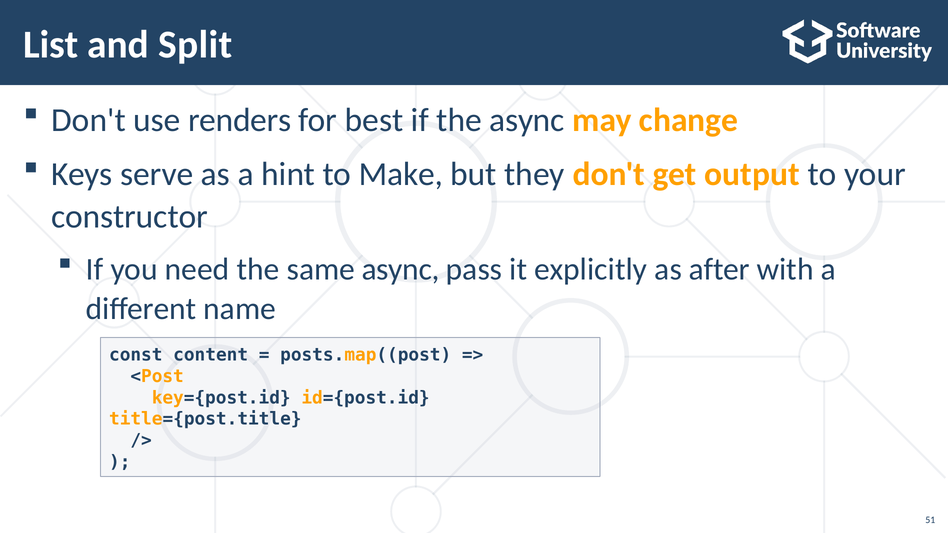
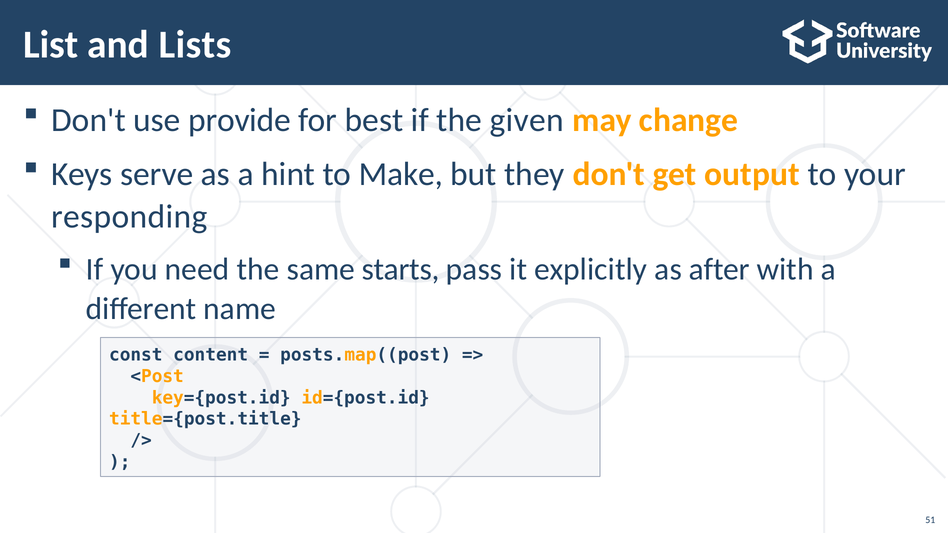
Split: Split -> Lists (195, 45)
renders: renders -> provide (240, 120)
the async: async -> given (527, 120)
constructor: constructor -> responding (129, 217)
same async: async -> starts (401, 269)
